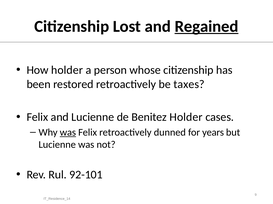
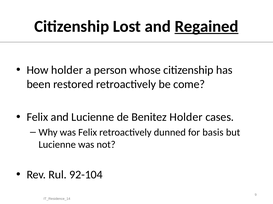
taxes: taxes -> come (189, 84)
was underline: present -> none (68, 133)
years: years -> basis (213, 133)
92-101: 92-101 -> 92-104 (86, 175)
